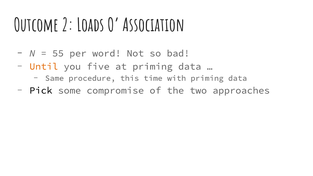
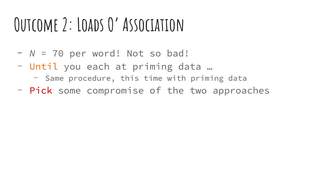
55: 55 -> 70 (58, 53)
five: five -> each (98, 66)
Pick colour: black -> red (41, 90)
